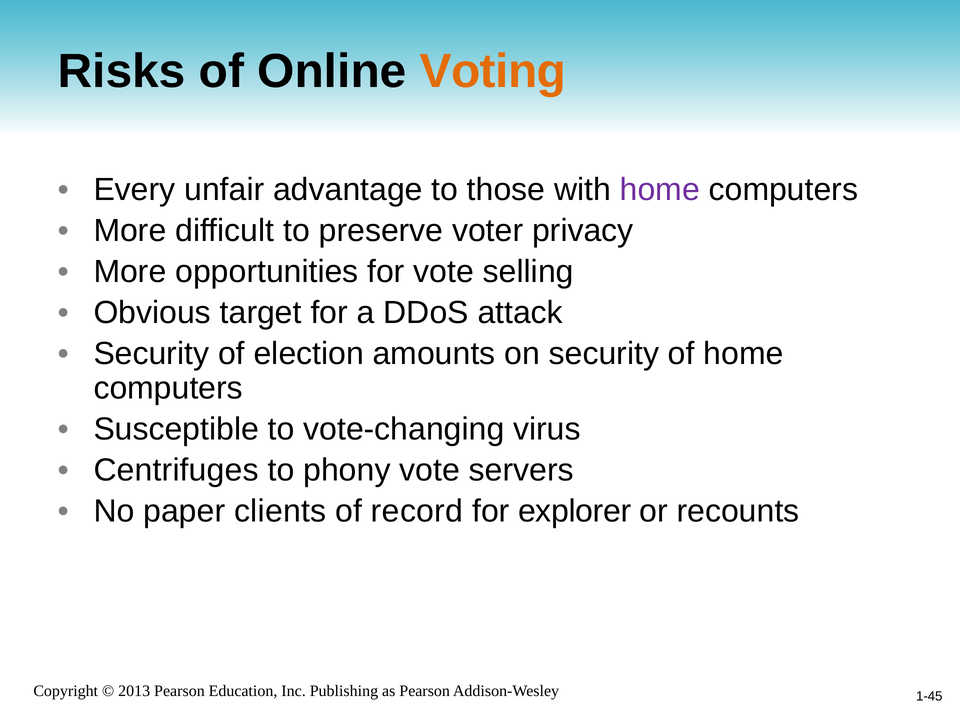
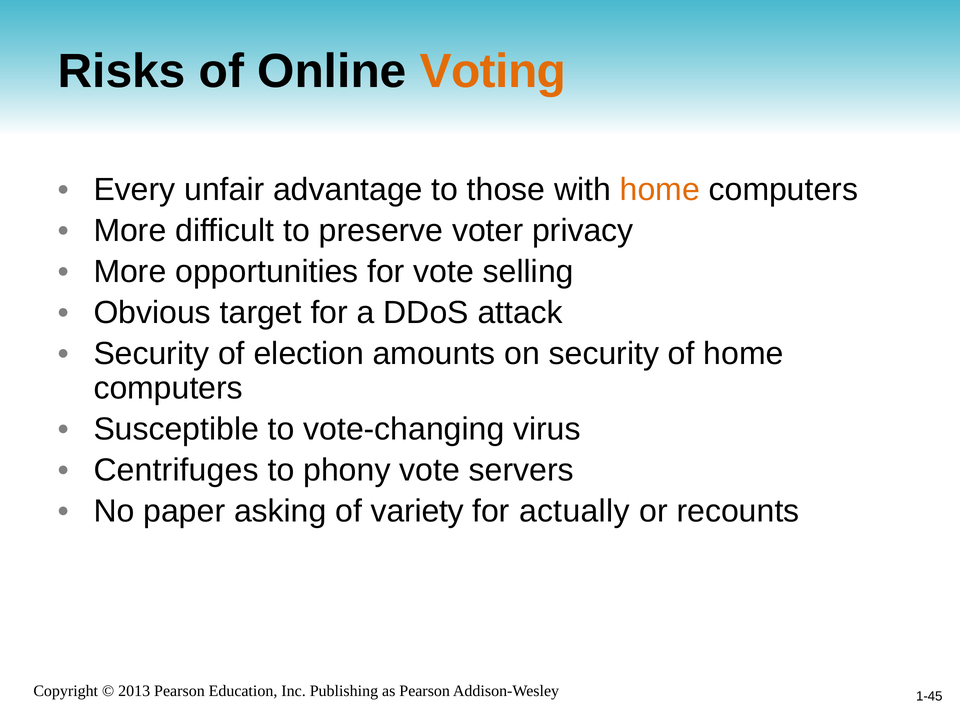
home colour: purple -> orange (660, 190)
clients: clients -> asking (280, 511)
record: record -> variety (417, 511)
explorer: explorer -> actually (574, 511)
